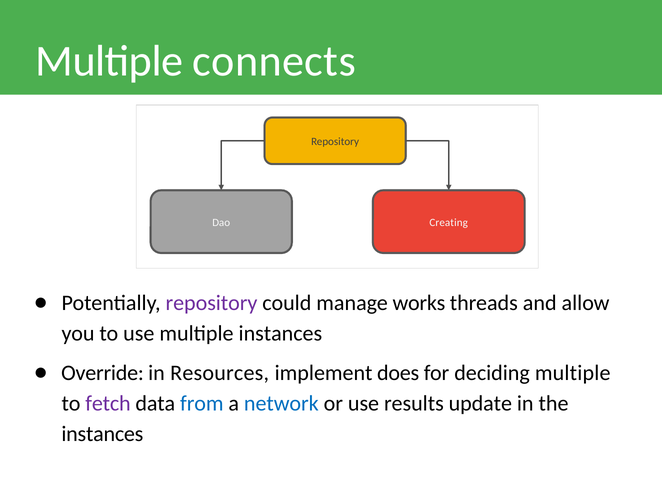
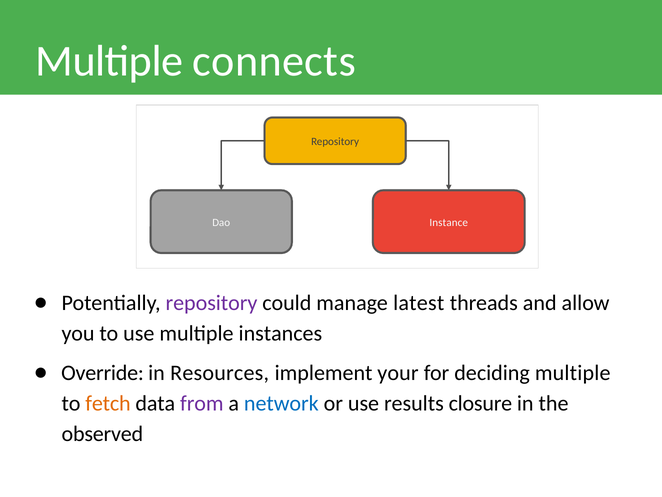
Creating: Creating -> Instance (449, 222)
works: works -> latest (419, 303)
does: does -> your (398, 373)
fetch colour: purple -> orange (108, 403)
from colour: blue -> purple (202, 403)
update: update -> closure (480, 403)
instances: instances -> observed (102, 434)
